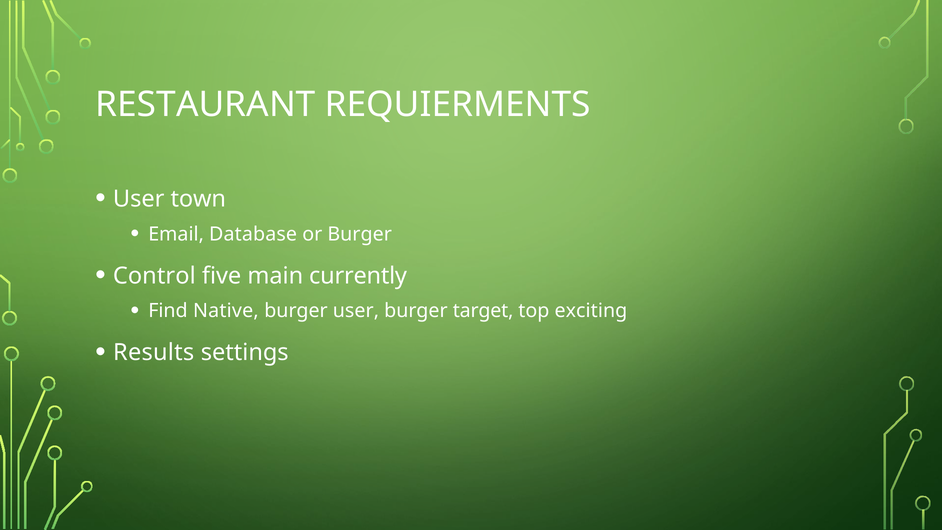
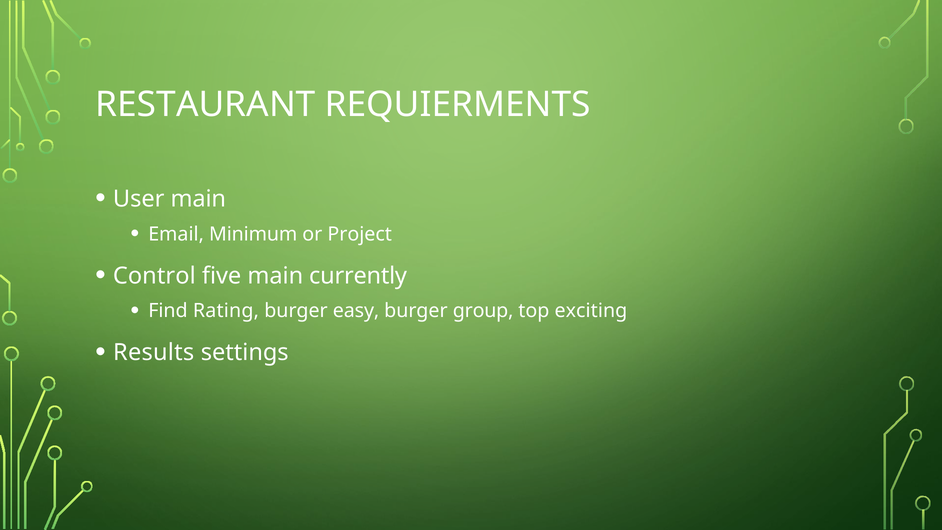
User town: town -> main (198, 199)
Database: Database -> Minimum (253, 234)
or Burger: Burger -> Project (360, 234)
Native: Native -> Rating (226, 311)
burger user: user -> easy (356, 311)
target: target -> group (483, 311)
